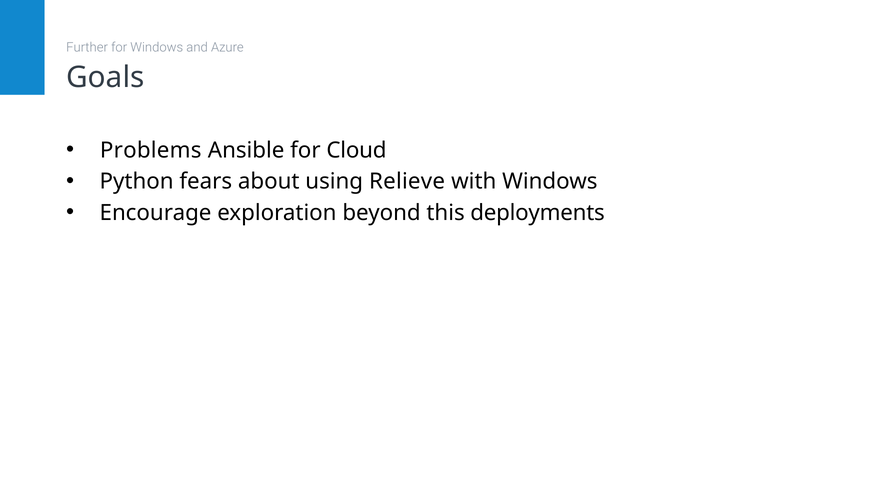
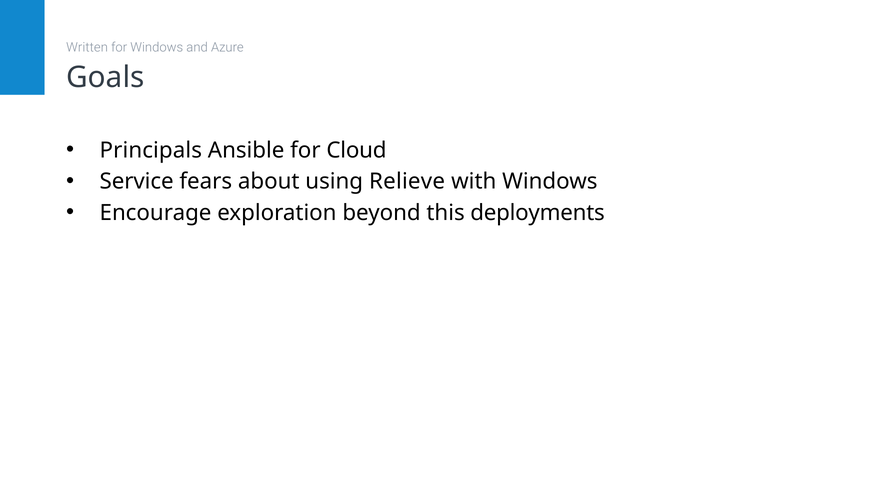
Further: Further -> Written (87, 47)
Problems: Problems -> Principals (151, 150)
Python: Python -> Service (137, 182)
